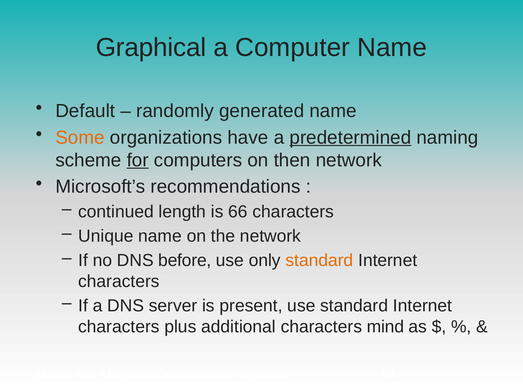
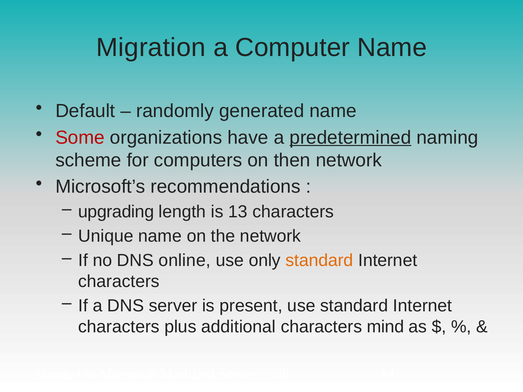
Graphical: Graphical -> Migration (151, 48)
Some colour: orange -> red (80, 138)
for underline: present -> none (138, 160)
continued: continued -> upgrading (116, 212)
66: 66 -> 13 (238, 212)
before: before -> online (185, 261)
